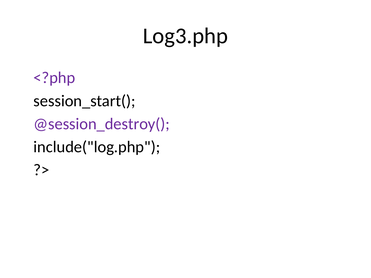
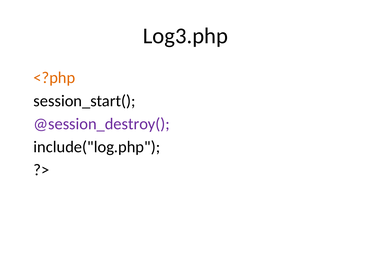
<?php colour: purple -> orange (54, 78)
